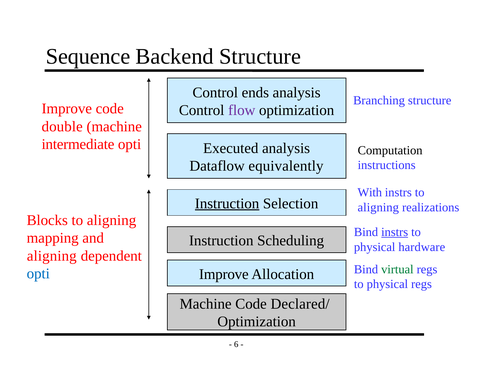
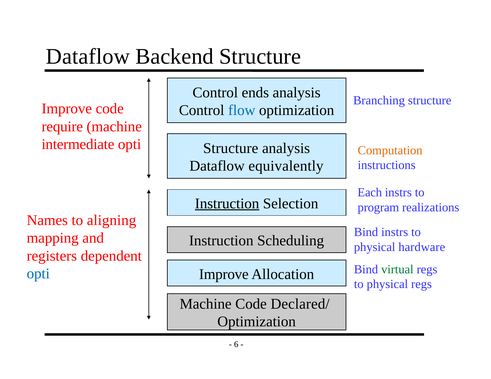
Sequence: Sequence -> Dataflow (88, 57)
flow colour: purple -> blue (242, 110)
double: double -> require (62, 127)
Executed: Executed -> Structure (231, 148)
Computation colour: black -> orange (390, 151)
With: With -> Each (370, 193)
aligning: aligning -> program (378, 208)
Blocks: Blocks -> Names (47, 220)
instrs underline: present -> none (395, 232)
aligning: aligning -> registers (52, 256)
